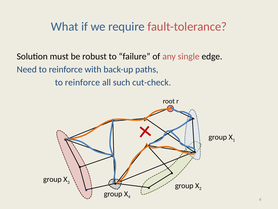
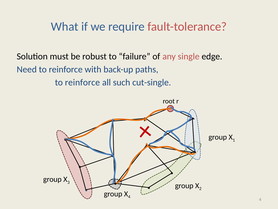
cut-check: cut-check -> cut-single (152, 82)
